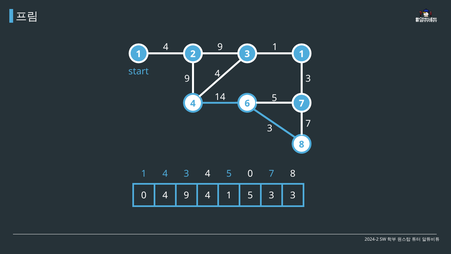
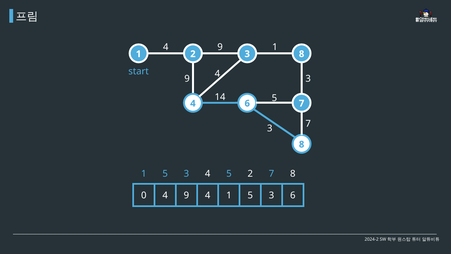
1 1: 1 -> 8 (302, 54)
4: 4 -> 5 (165, 173)
5 0: 0 -> 2 (250, 173)
3 3: 3 -> 6 (293, 195)
